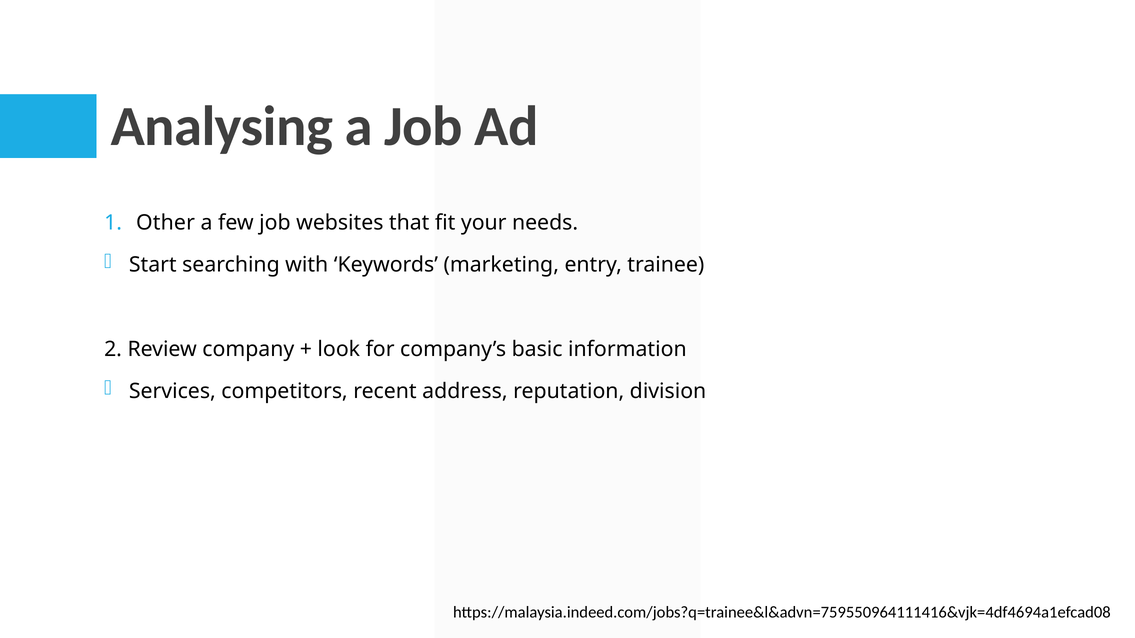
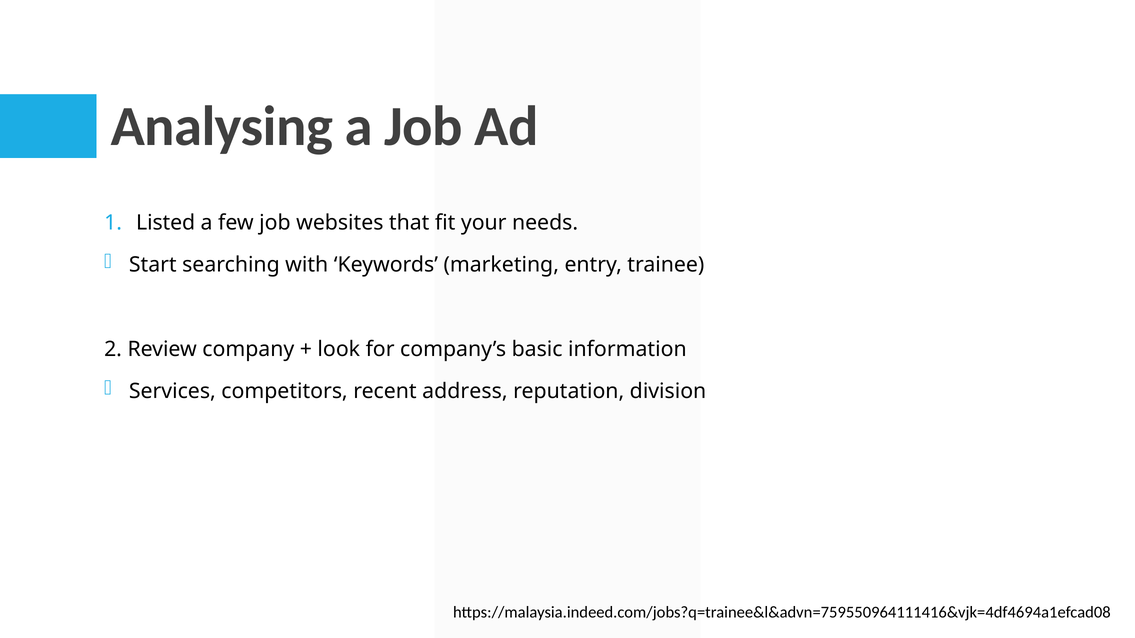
Other: Other -> Listed (166, 223)
